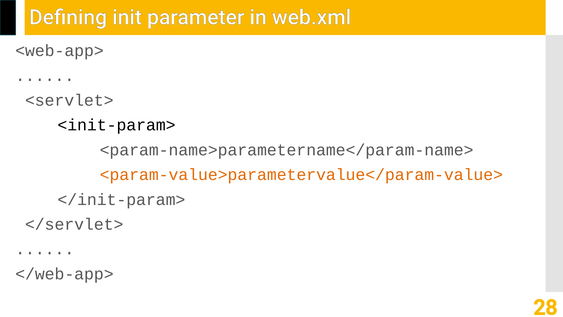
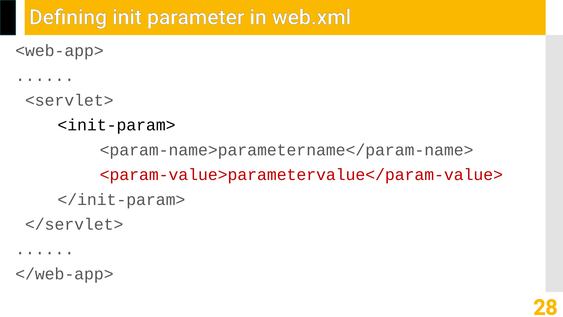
<param-value>parametervalue</param-value> colour: orange -> red (301, 175)
